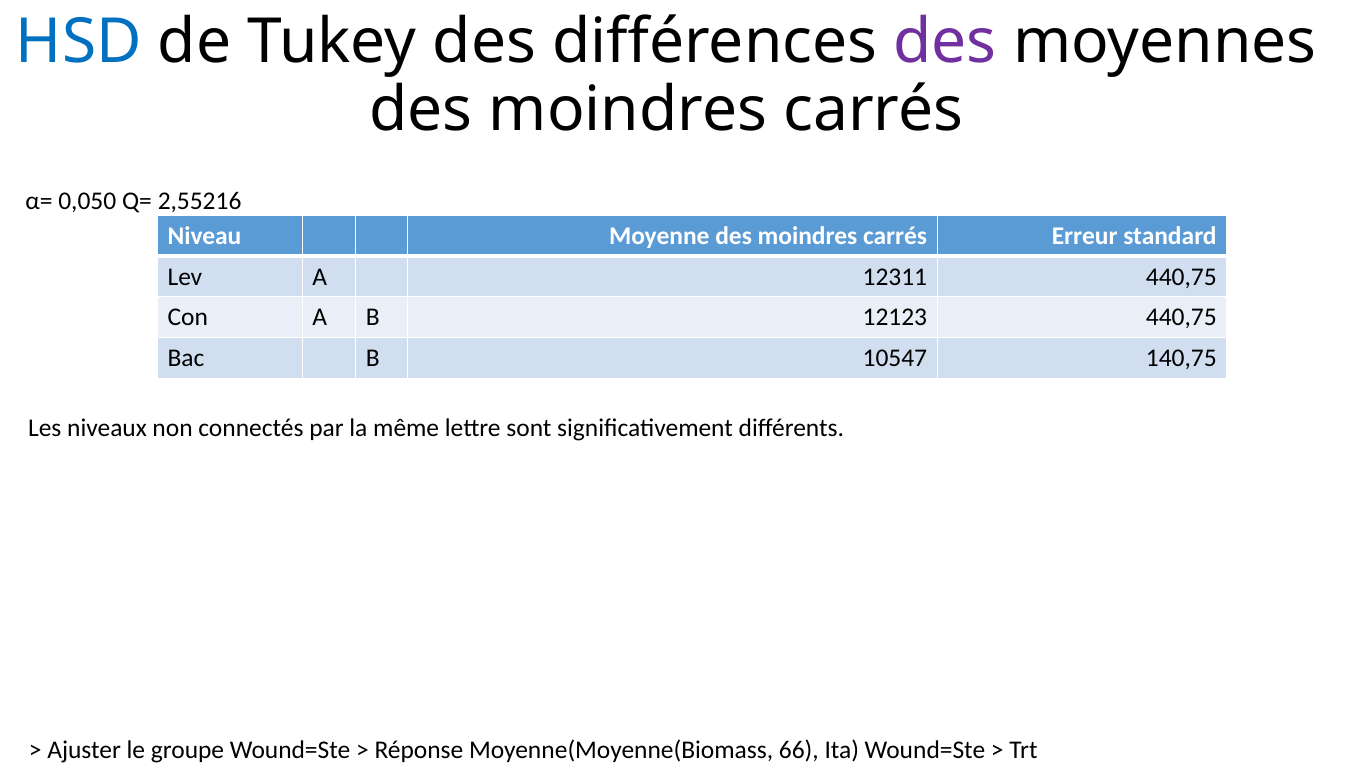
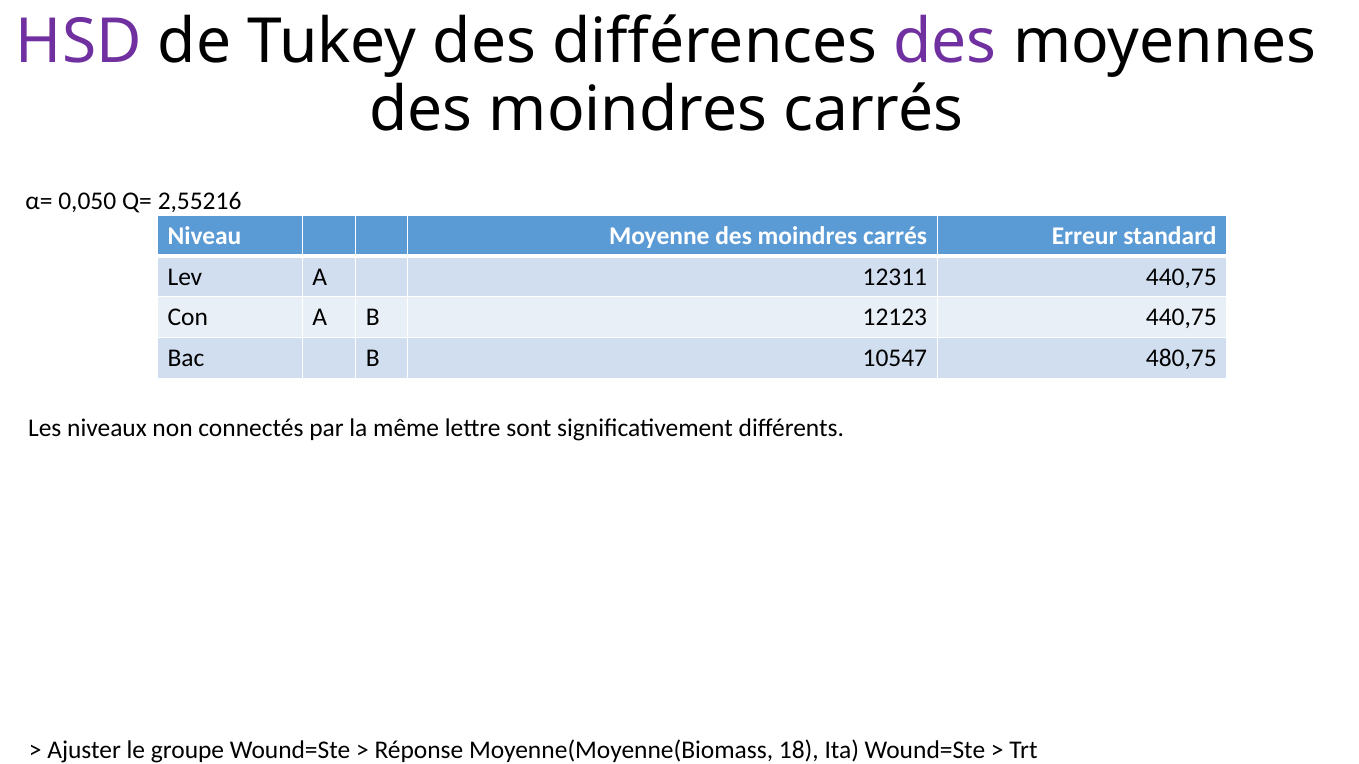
HSD colour: blue -> purple (79, 42)
140,75: 140,75 -> 480,75 (1181, 359)
66: 66 -> 18 (799, 750)
